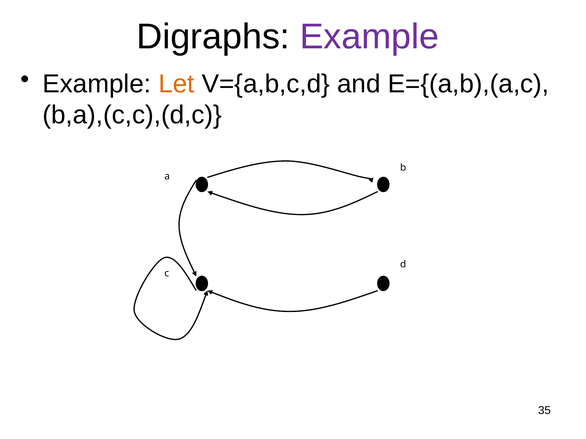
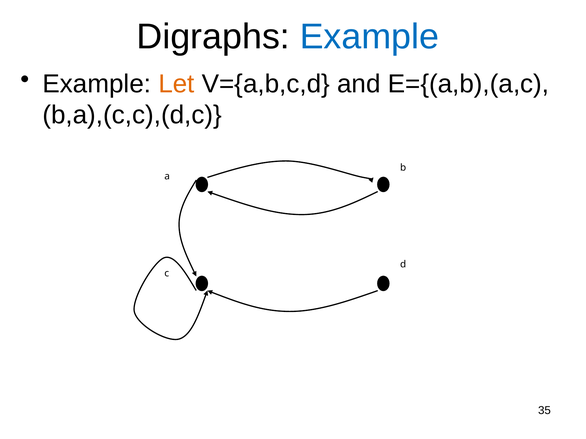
Example colour: purple -> blue (369, 37)
